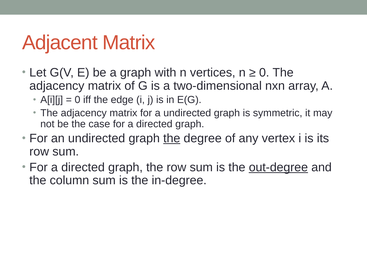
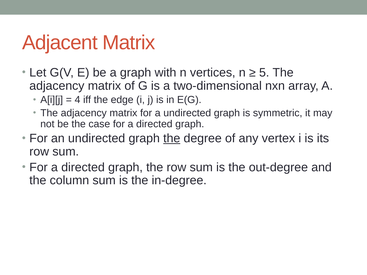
0: 0 -> 5 (264, 73)
0: 0 -> 4 (77, 100)
out-degree underline: present -> none (278, 167)
